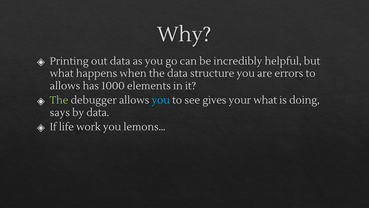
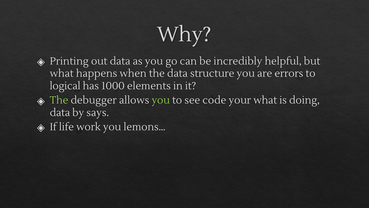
allows: allows -> logical (65, 86)
you colour: light blue -> light green (161, 100)
gives: gives -> code (214, 100)
says: says -> data (60, 112)
by data: data -> says (98, 112)
